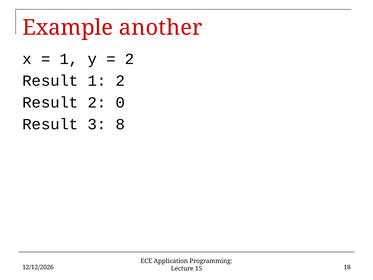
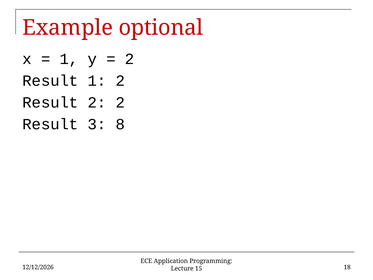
another: another -> optional (161, 28)
2 0: 0 -> 2 (120, 102)
